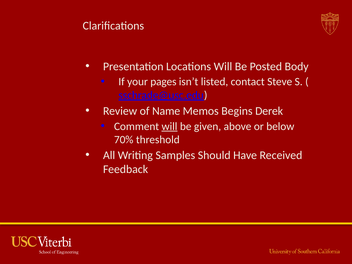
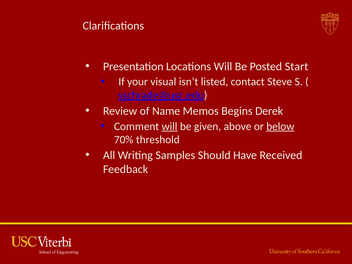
Body: Body -> Start (297, 66)
pages: pages -> visual (163, 82)
below underline: none -> present (280, 126)
